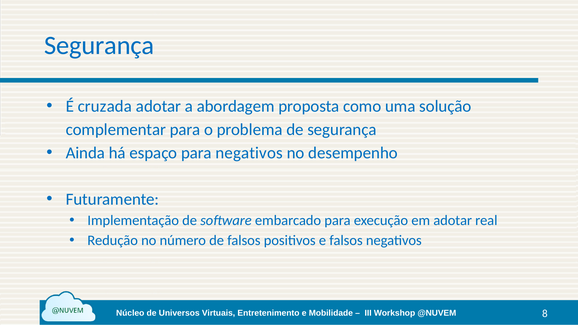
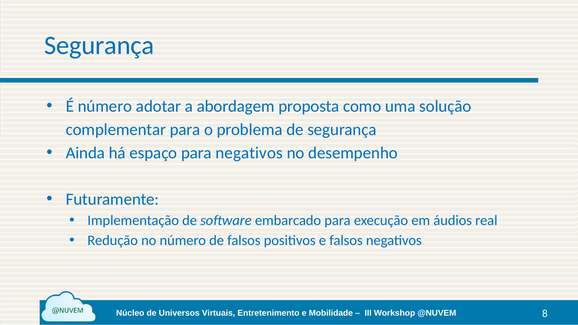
É cruzada: cruzada -> número (105, 106)
em adotar: adotar -> áudios (453, 221)
